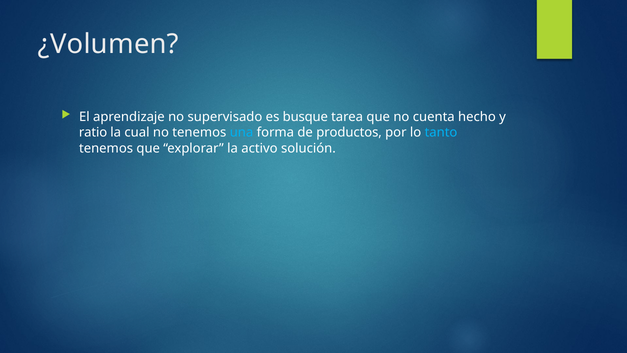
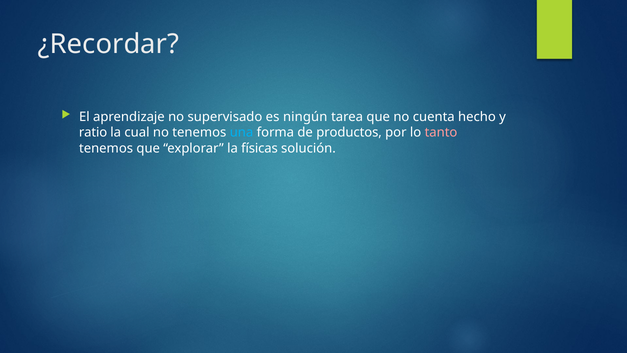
¿Volumen: ¿Volumen -> ¿Recordar (108, 44)
busque: busque -> ningún (305, 117)
tanto colour: light blue -> pink (441, 132)
activo: activo -> físicas (260, 148)
